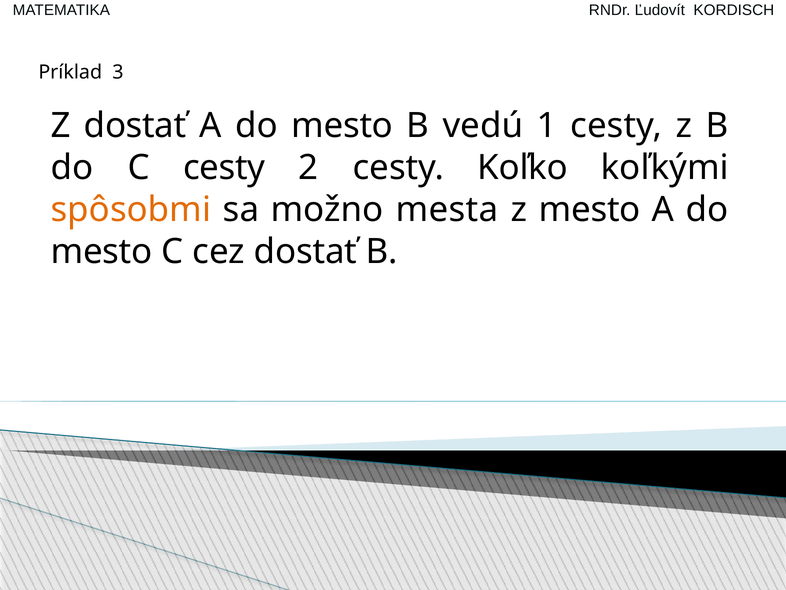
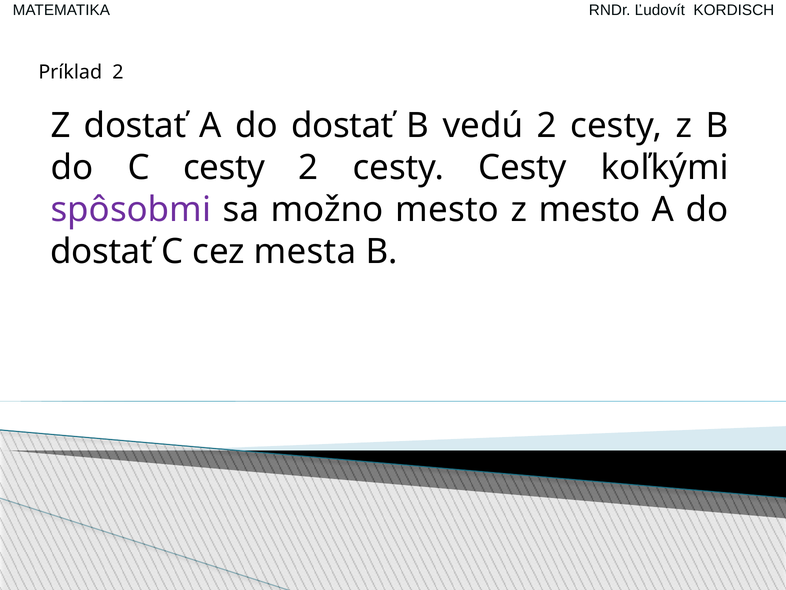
Príklad 3: 3 -> 2 (118, 72)
mesto: mesto -> dostať (342, 125)
vedú 1: 1 -> 2 (547, 125)
cesty Koľko: Koľko -> Cesty (522, 167)
spôsobmi colour: orange -> purple (131, 209)
možno mesta: mesta -> mesto (447, 209)
mesto: mesto -> dostať (102, 251)
cez dostať: dostať -> mesta (305, 251)
